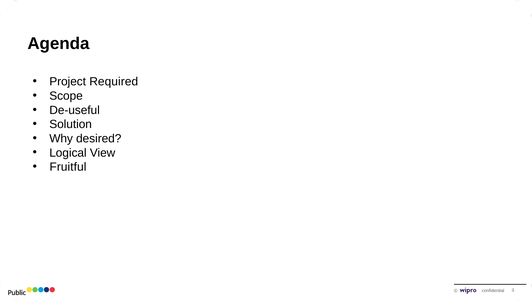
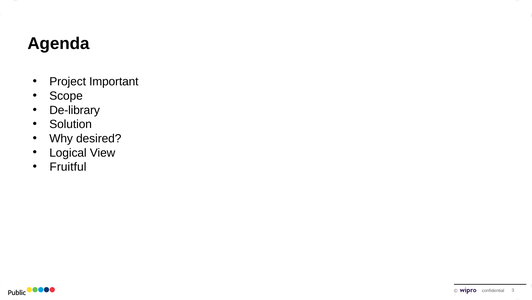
Required: Required -> Important (114, 81)
De-useful: De-useful -> De-library (75, 110)
